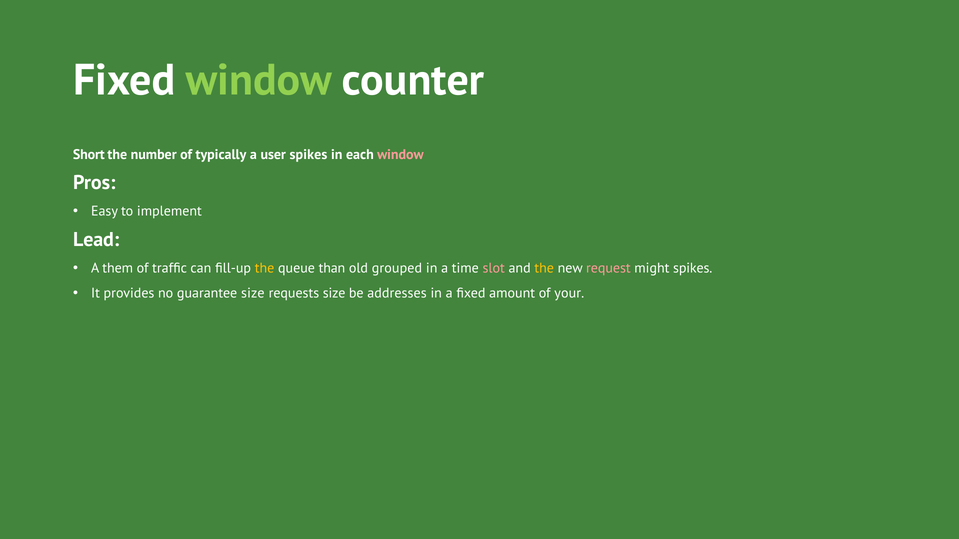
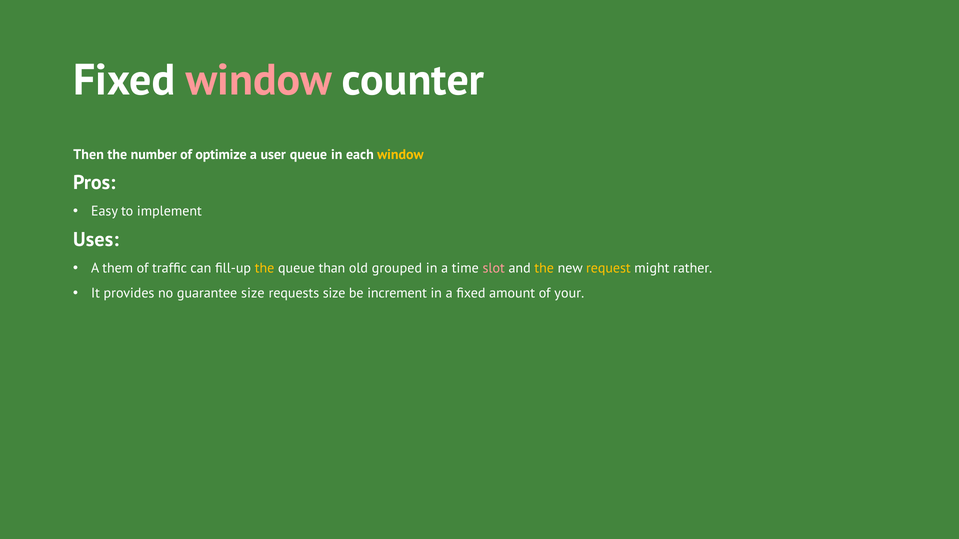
window colour: light green -> pink (259, 81)
Short: Short -> Then (89, 155)
typically: typically -> optimize (221, 155)
user spikes: spikes -> queue (308, 155)
window colour: pink -> yellow (400, 155)
Lead: Lead -> Uses (96, 240)
request colour: pink -> yellow (608, 268)
might spikes: spikes -> rather (693, 268)
addresses: addresses -> increment (397, 293)
